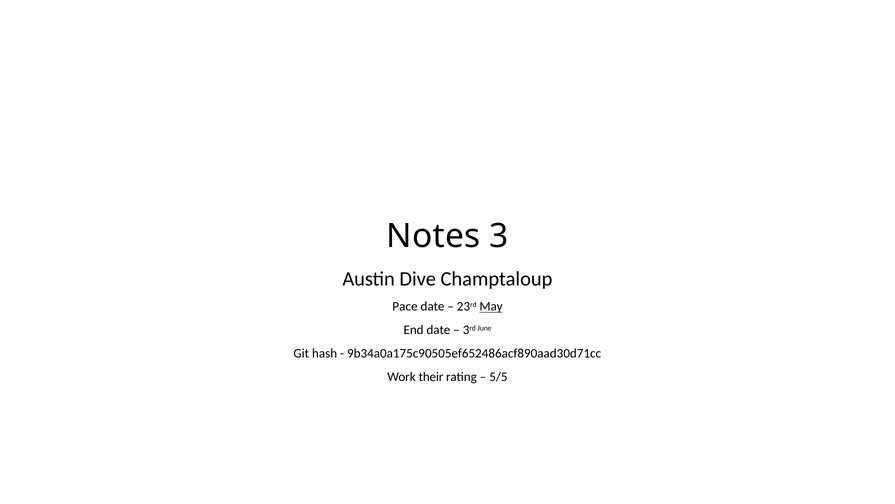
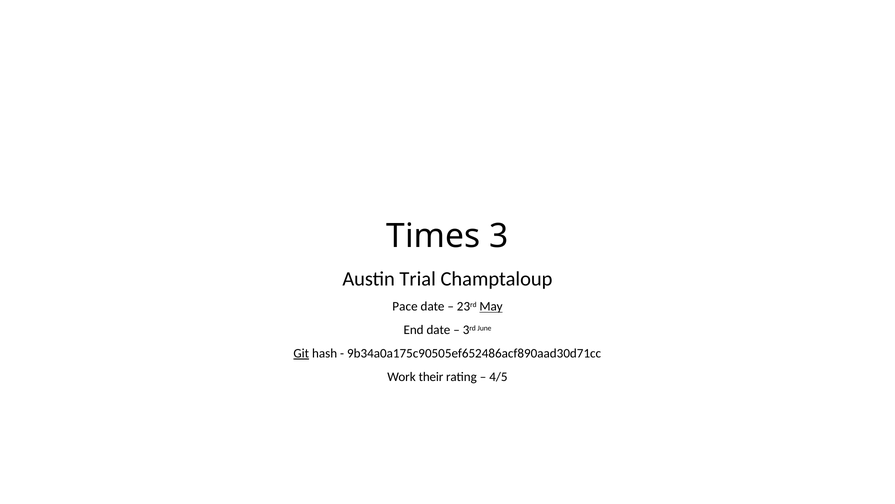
Notes: Notes -> Times (433, 236)
Dive: Dive -> Trial (418, 279)
Git underline: none -> present (301, 353)
5/5: 5/5 -> 4/5 (498, 377)
